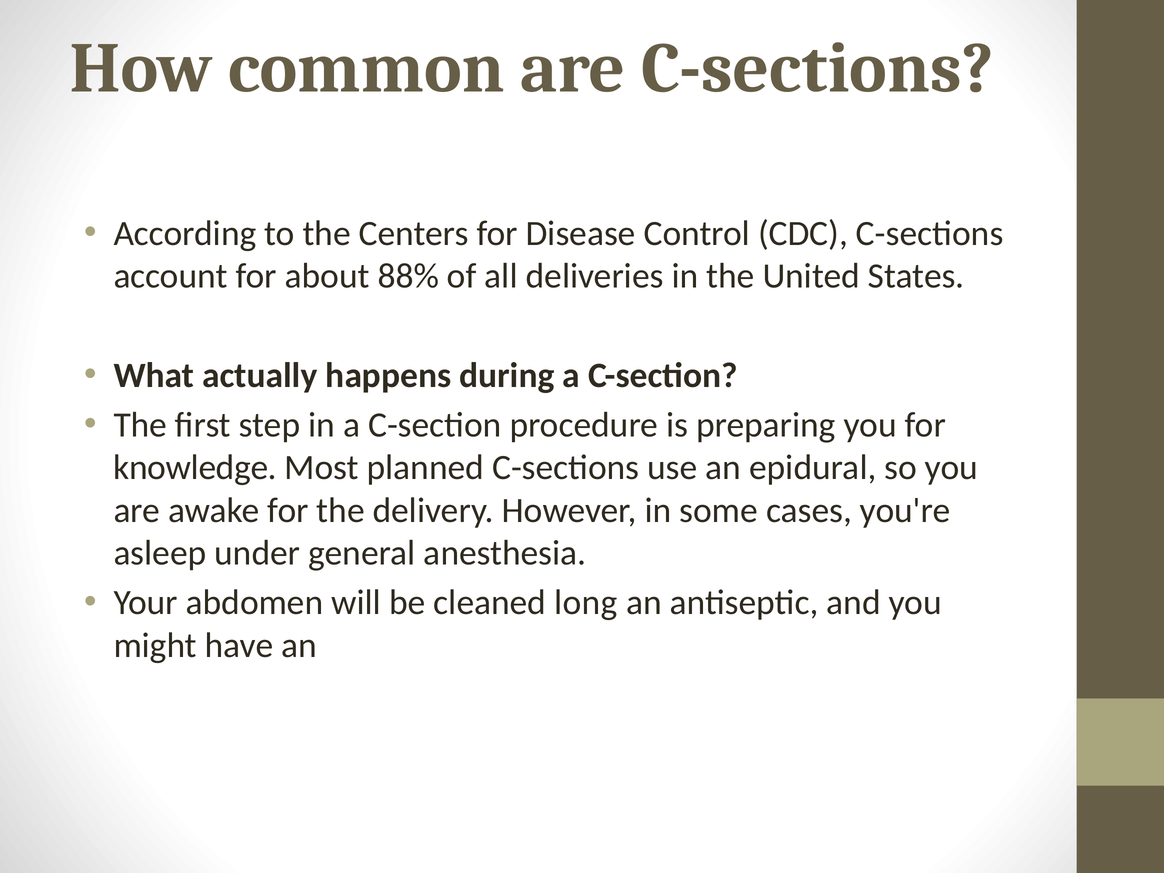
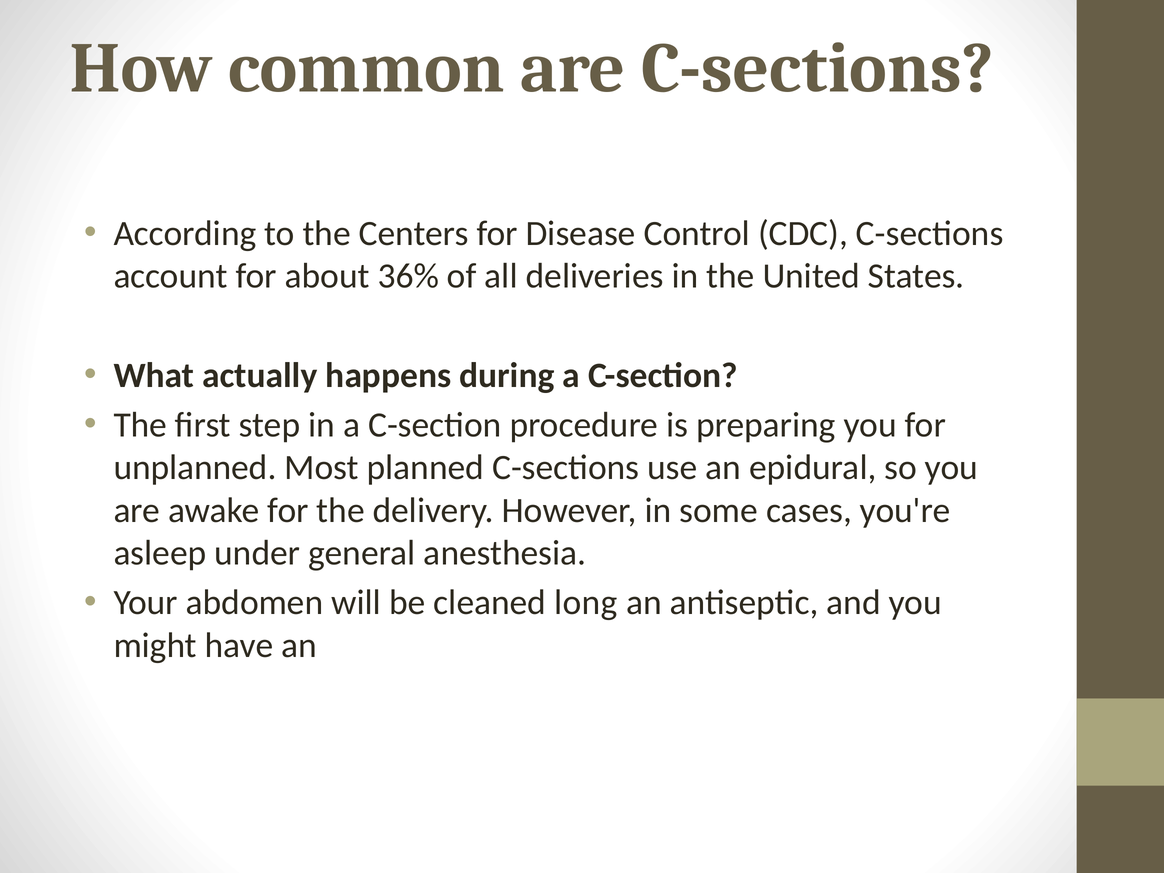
88%: 88% -> 36% (408, 276)
knowledge: knowledge -> unplanned (195, 468)
